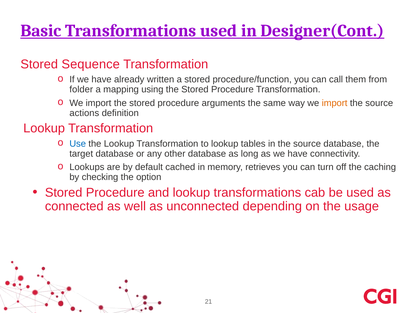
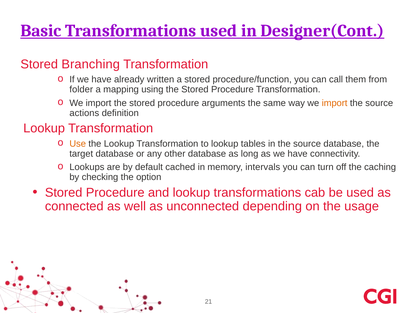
Sequence: Sequence -> Branching (91, 64)
Use colour: blue -> orange (78, 144)
retrieves: retrieves -> intervals (263, 167)
